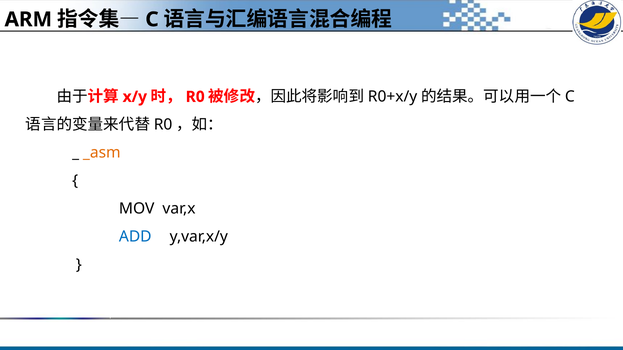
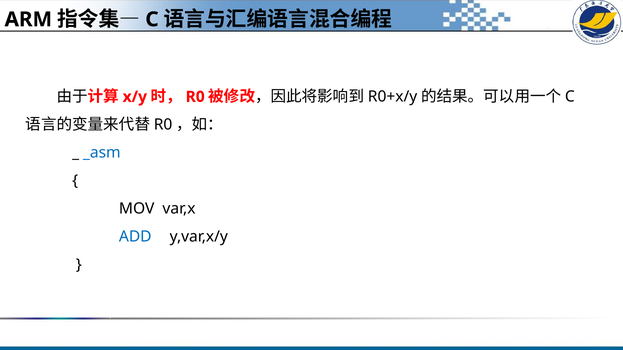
_asm colour: orange -> blue (102, 153)
